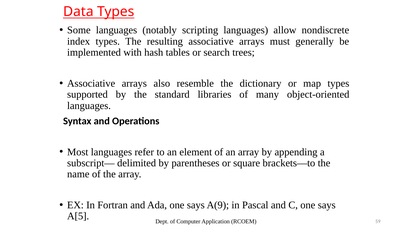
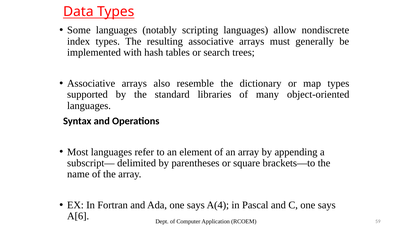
A(9: A(9 -> A(4 (218, 205)
A[5: A[5 -> A[6 (78, 216)
